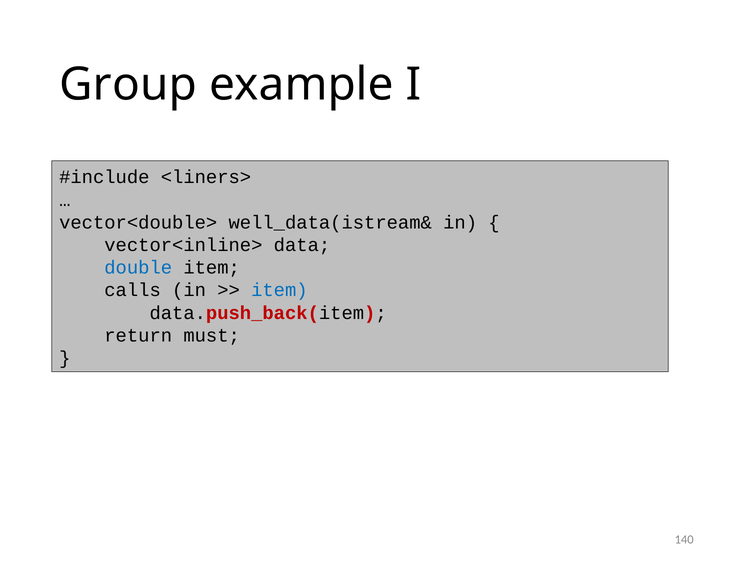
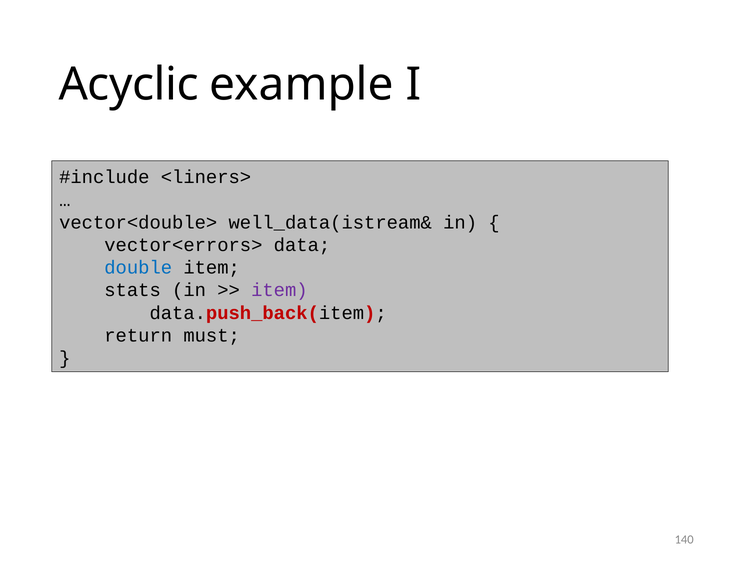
Group: Group -> Acyclic (129, 84)
vector<inline>: vector<inline> -> vector<errors> (183, 245)
calls: calls -> stats (133, 290)
item colour: blue -> purple (279, 290)
